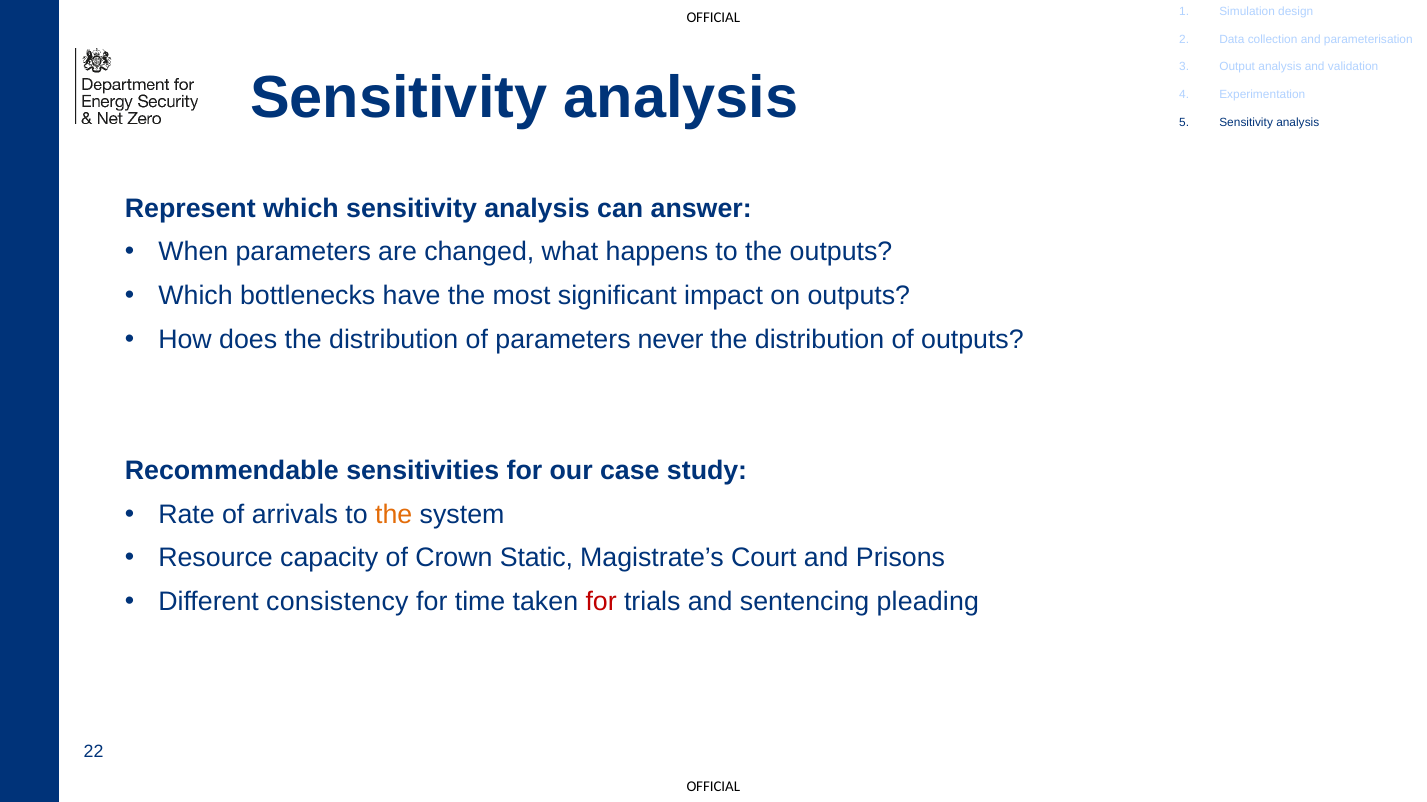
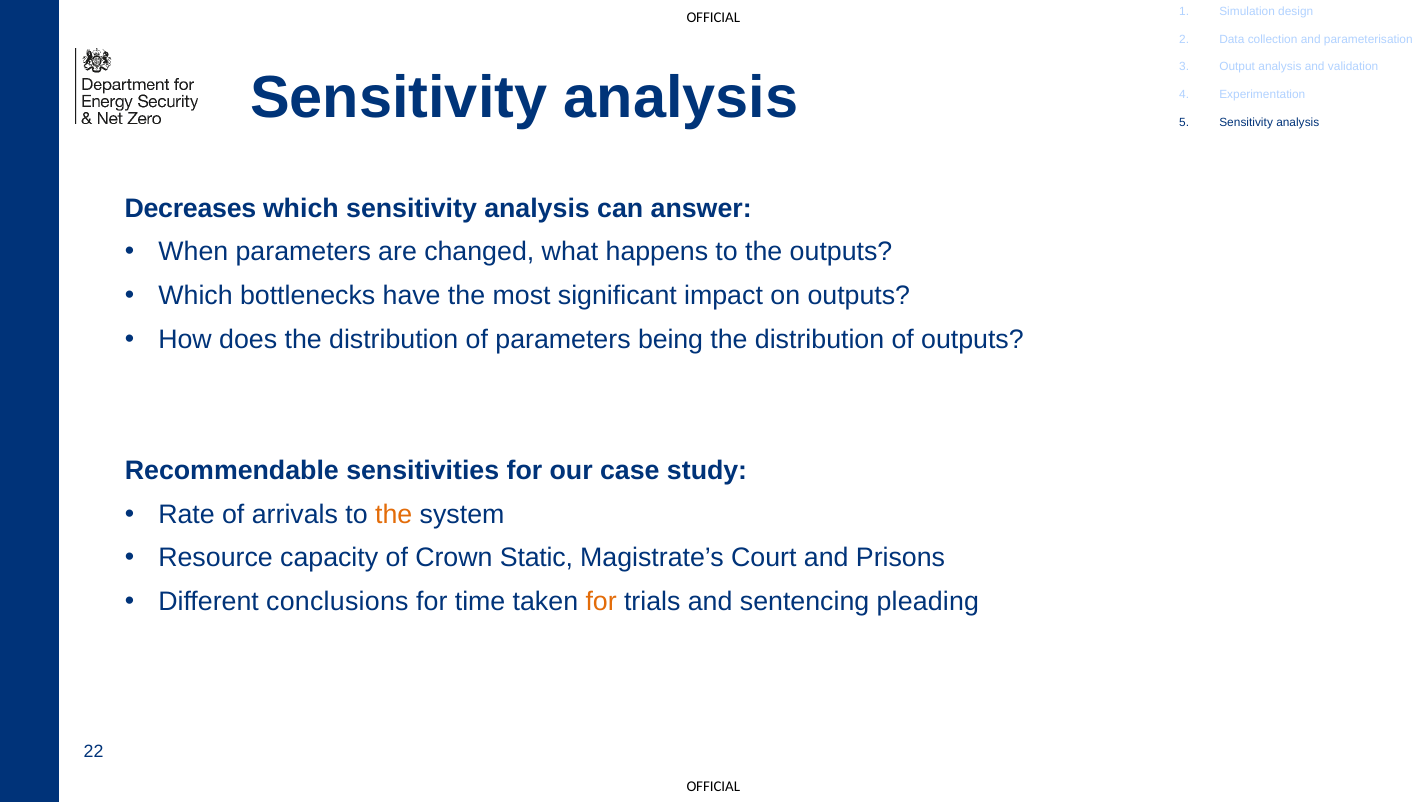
Represent: Represent -> Decreases (190, 209)
never: never -> being (671, 340)
consistency: consistency -> conclusions (337, 602)
for colour: red -> orange (601, 602)
